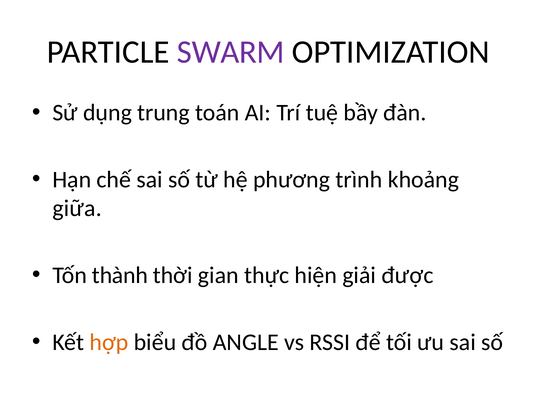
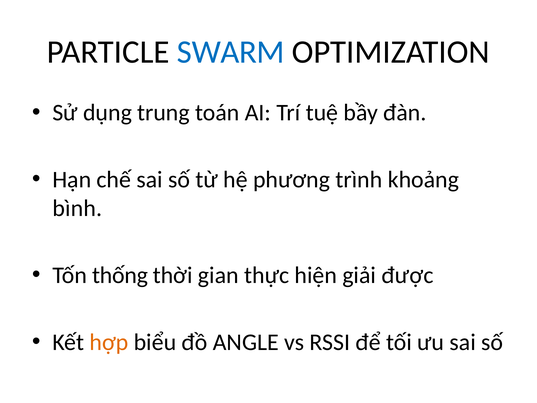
SWARM colour: purple -> blue (231, 52)
giữa: giữa -> bình (77, 208)
thành: thành -> thống (120, 275)
